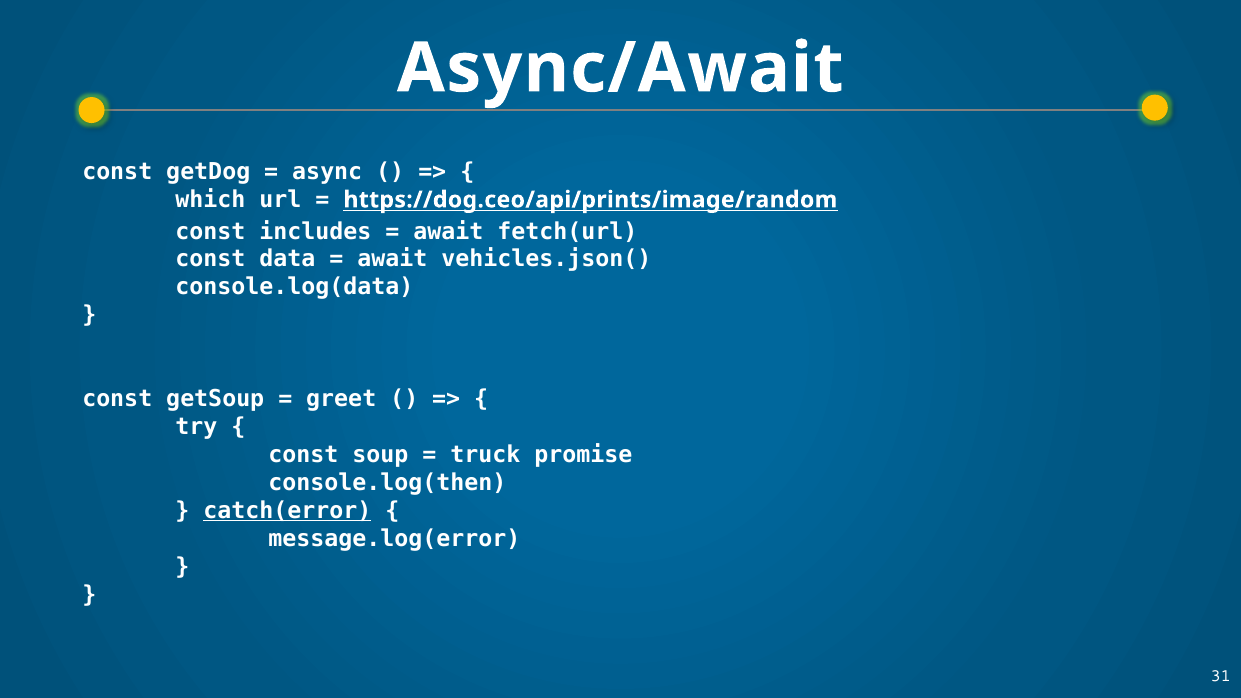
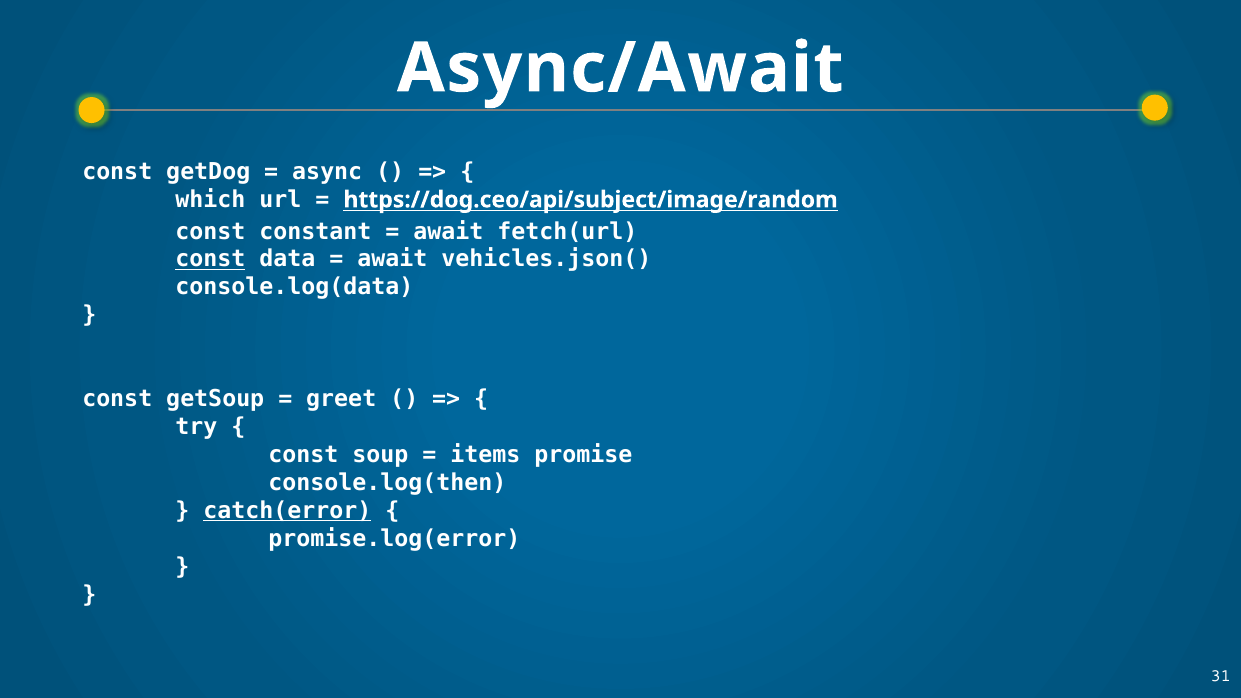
https://dog.ceo/api/prints/image/random: https://dog.ceo/api/prints/image/random -> https://dog.ceo/api/subject/image/random (591, 200)
includes: includes -> constant (315, 231)
const underline: none -> present (210, 259)
truck: truck -> items (485, 455)
message.log(error: message.log(error -> promise.log(error (394, 539)
